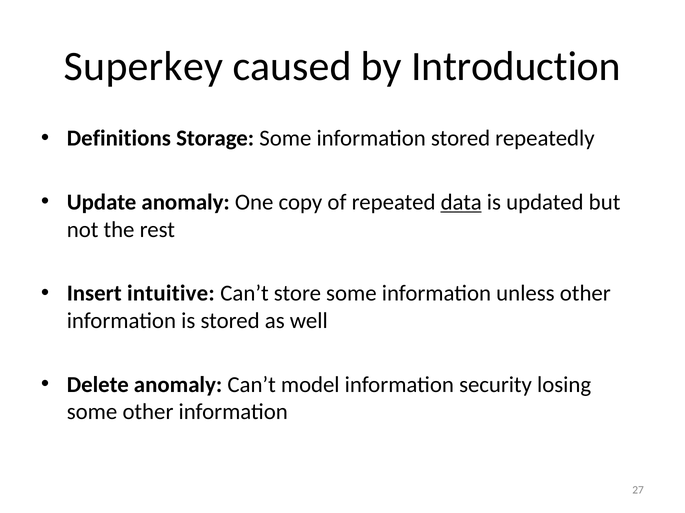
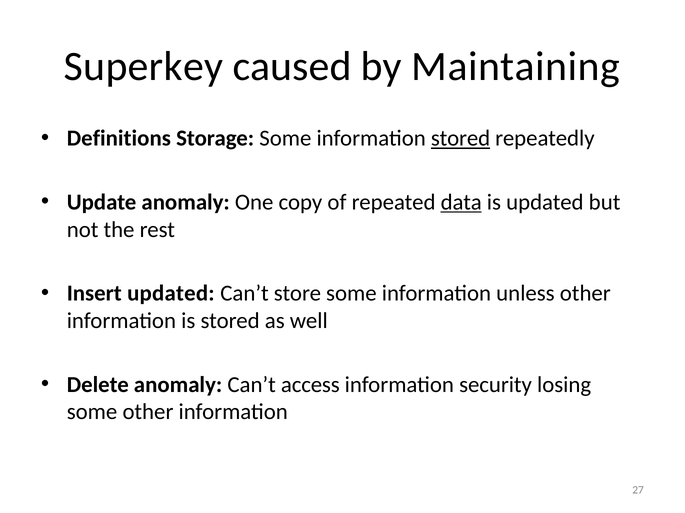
Introduction: Introduction -> Maintaining (516, 66)
stored underline: none -> present (461, 139)
Insert intuitive: intuitive -> updated (171, 294)
model: model -> access (310, 385)
